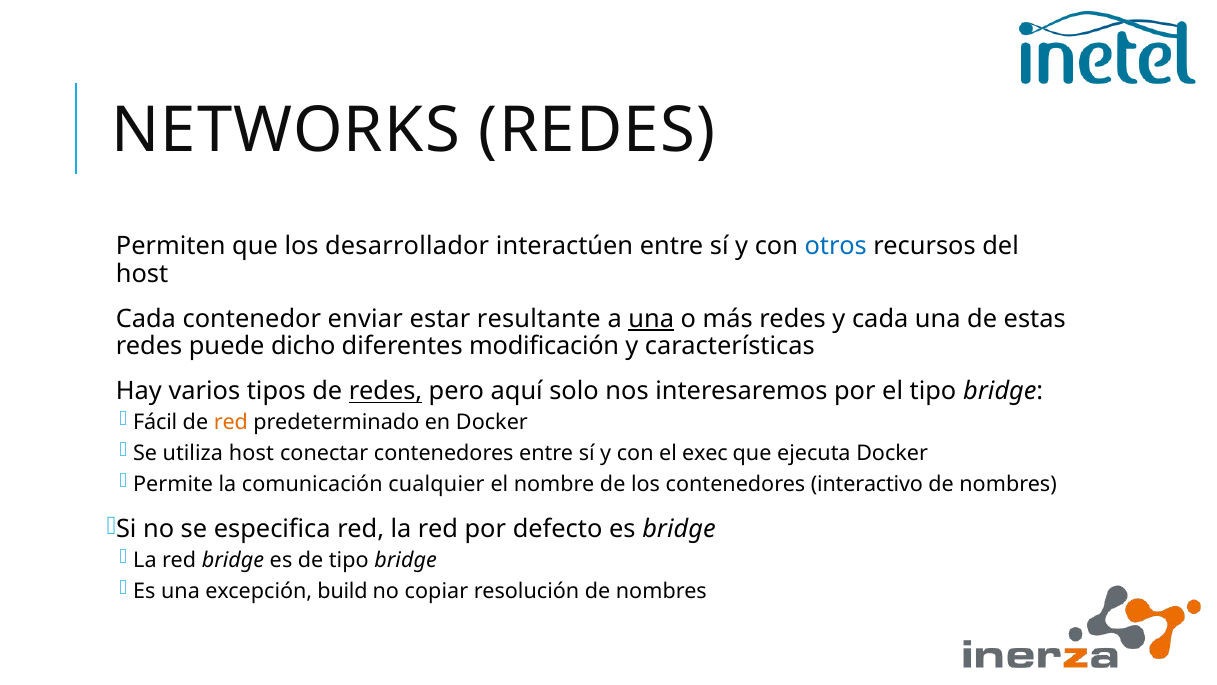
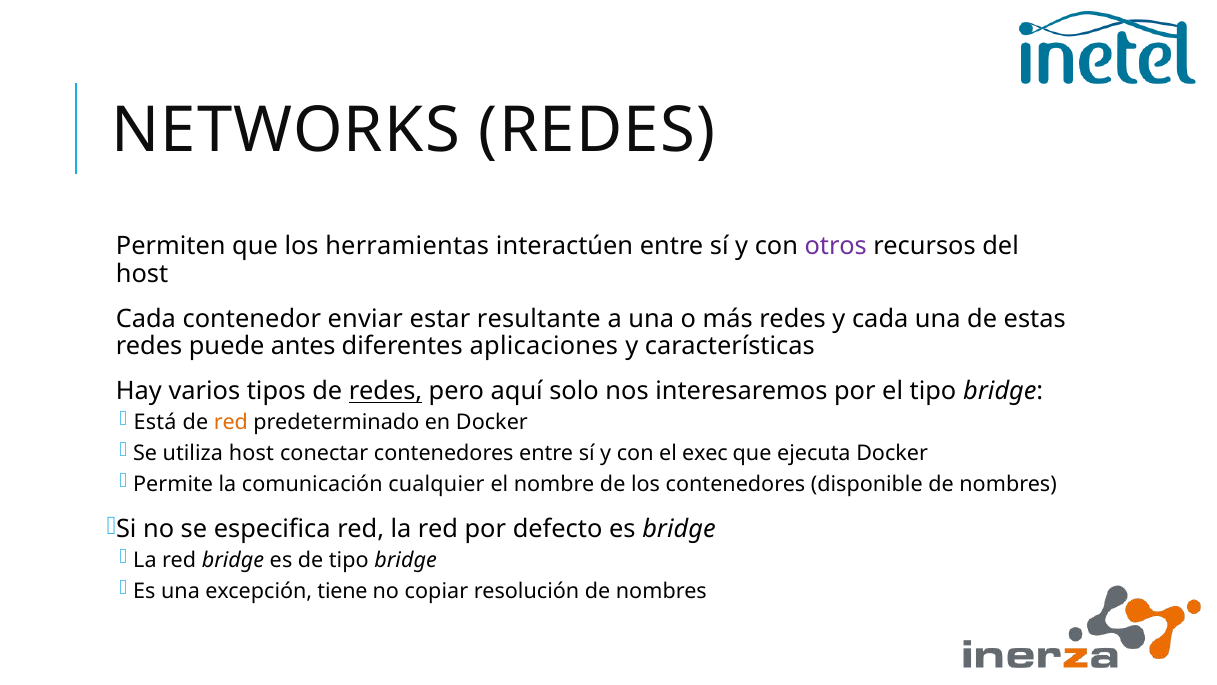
desarrollador: desarrollador -> herramientas (407, 246)
otros colour: blue -> purple (836, 246)
una underline: present -> none (651, 319)
dicho: dicho -> antes (303, 346)
modificación: modificación -> aplicaciones (544, 346)
Fácil: Fácil -> Está (155, 422)
interactivo: interactivo -> disponible (867, 484)
build: build -> tiene (343, 591)
